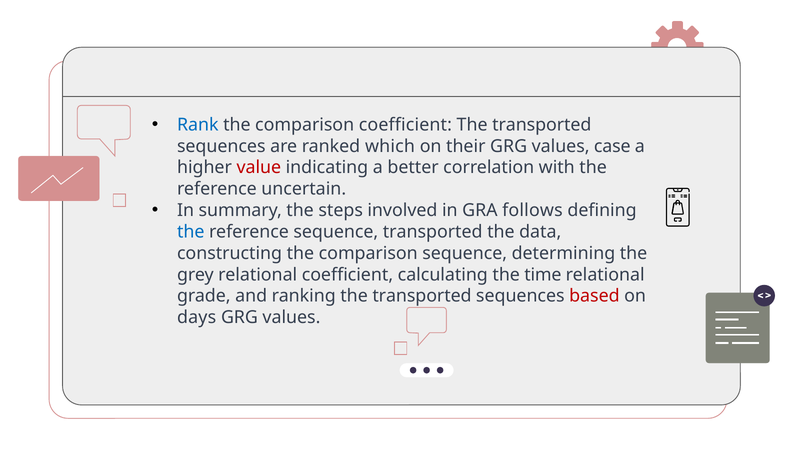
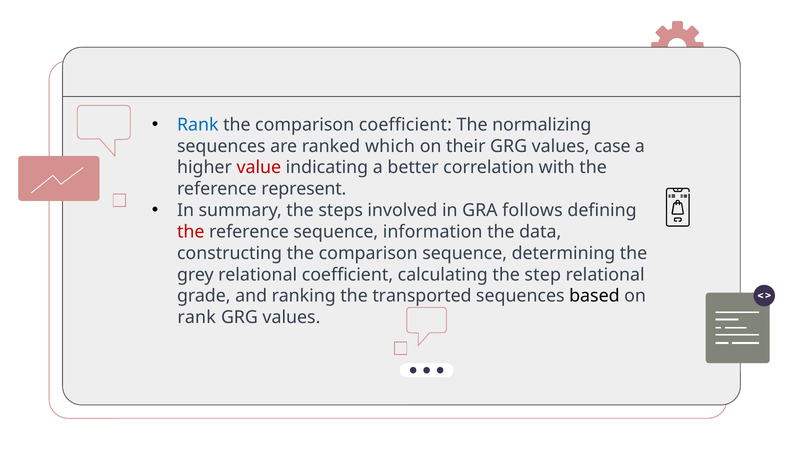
transported: transported -> normalizing (542, 125)
uncertain: uncertain -> represent (304, 189)
the colour: blue -> red (191, 232)
sequence transported: transported -> information (433, 232)
time: time -> step (543, 274)
based colour: red -> black (594, 296)
days: days -> rank (197, 317)
